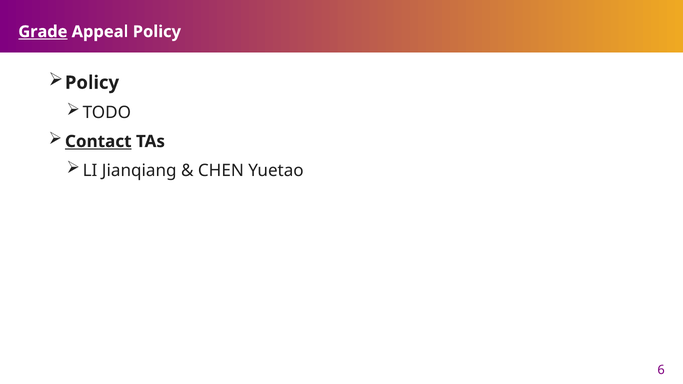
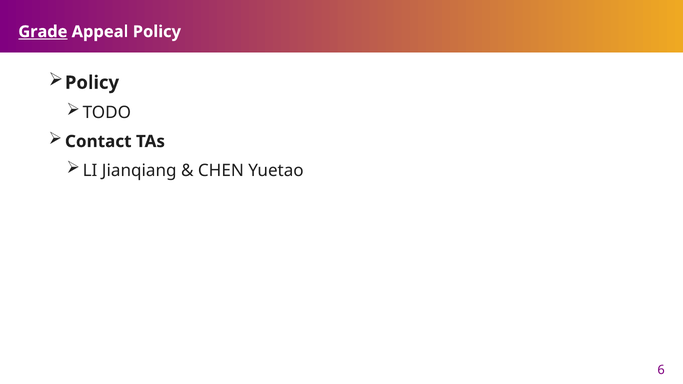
Contact underline: present -> none (98, 142)
